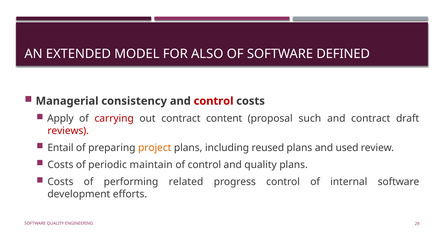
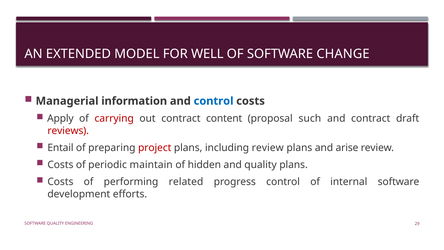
ALSO: ALSO -> WELL (207, 54)
DEFINED: DEFINED -> CHANGE (343, 54)
consistency: consistency -> information (134, 101)
control colour: red -> blue (214, 101)
project colour: orange -> red (155, 148)
including reused: reused -> review (268, 148)
used: used -> arise (347, 148)
of control: control -> hidden (204, 165)
